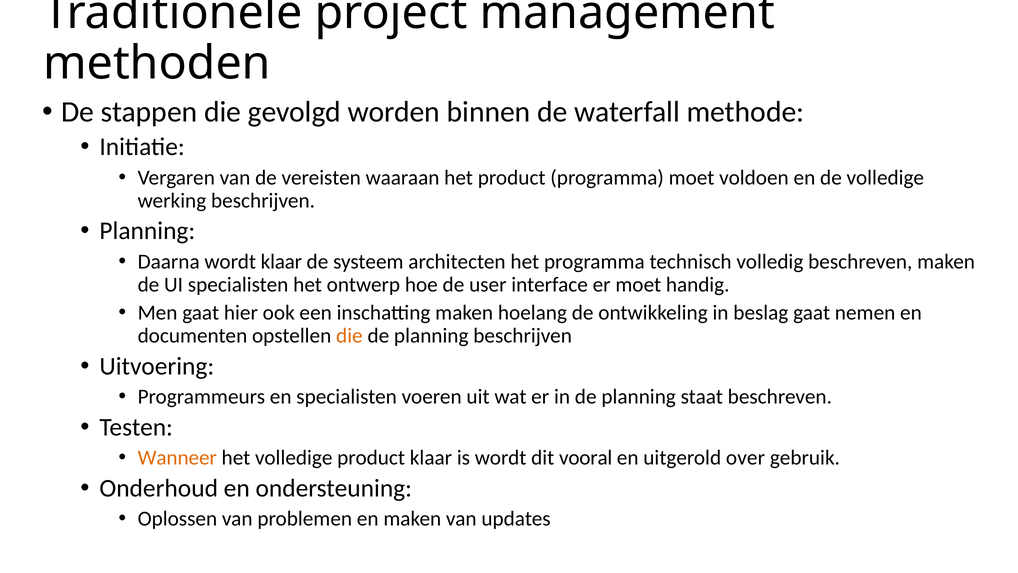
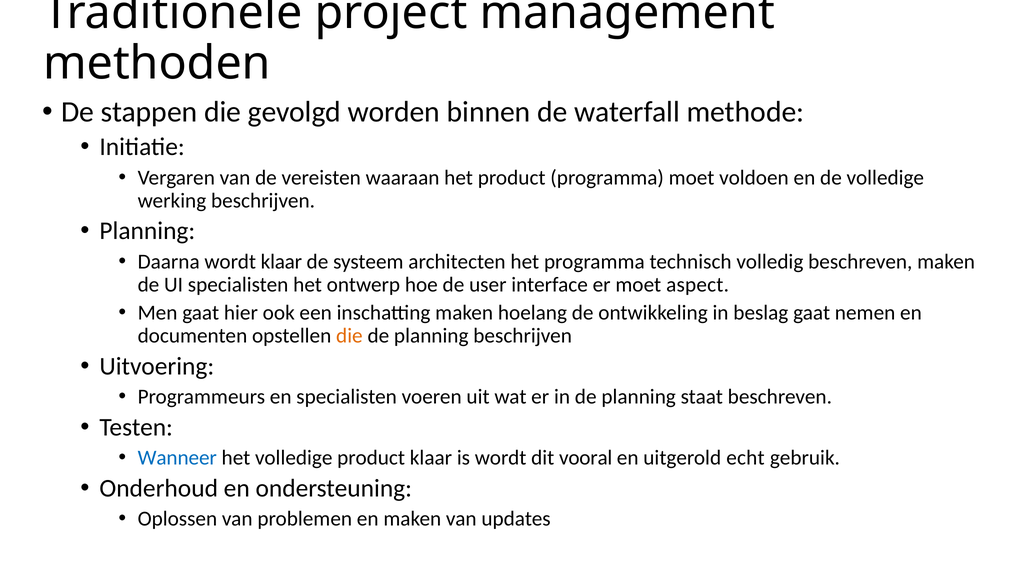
handig: handig -> aspect (698, 284)
Wanneer colour: orange -> blue (177, 457)
over: over -> echt (745, 457)
